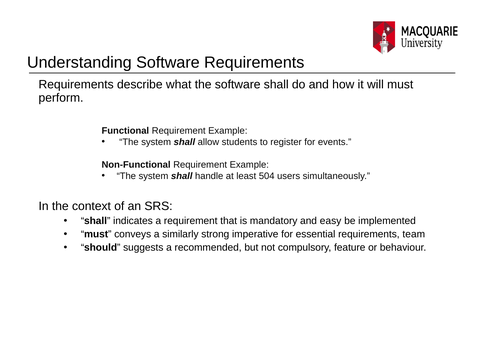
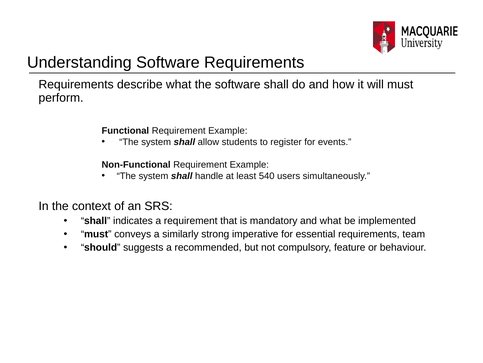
504: 504 -> 540 (267, 176)
and easy: easy -> what (331, 220)
